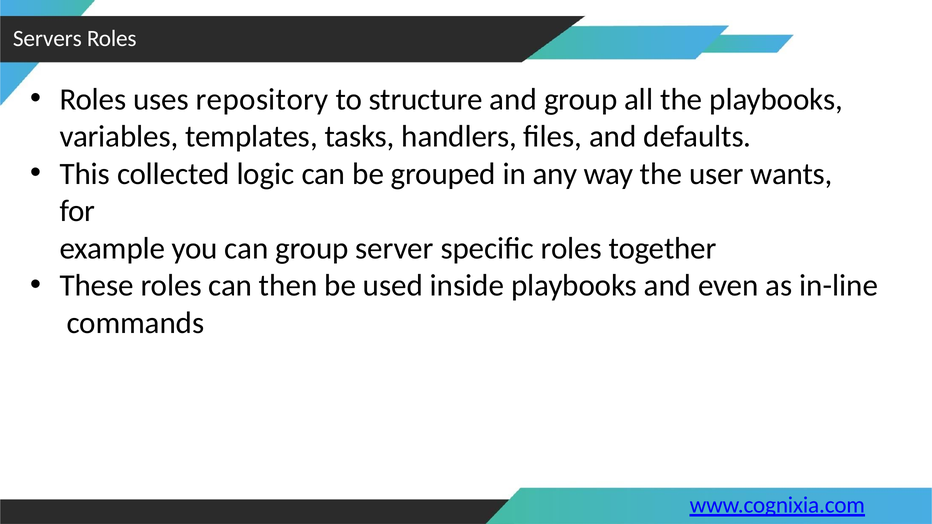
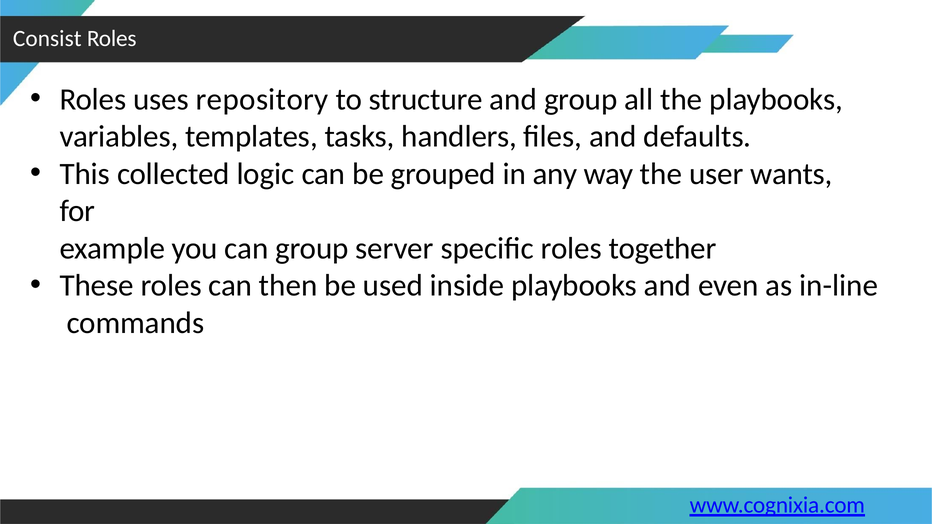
Servers: Servers -> Consist (47, 39)
